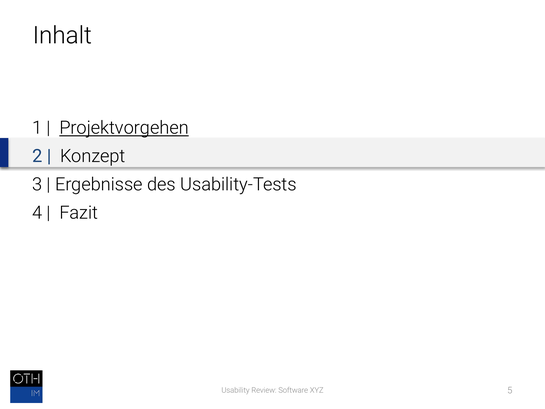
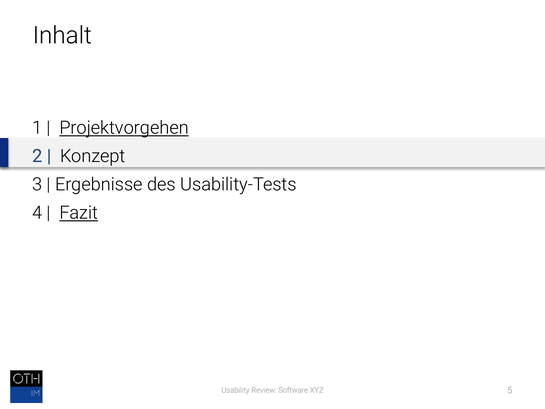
Fazit underline: none -> present (79, 213)
